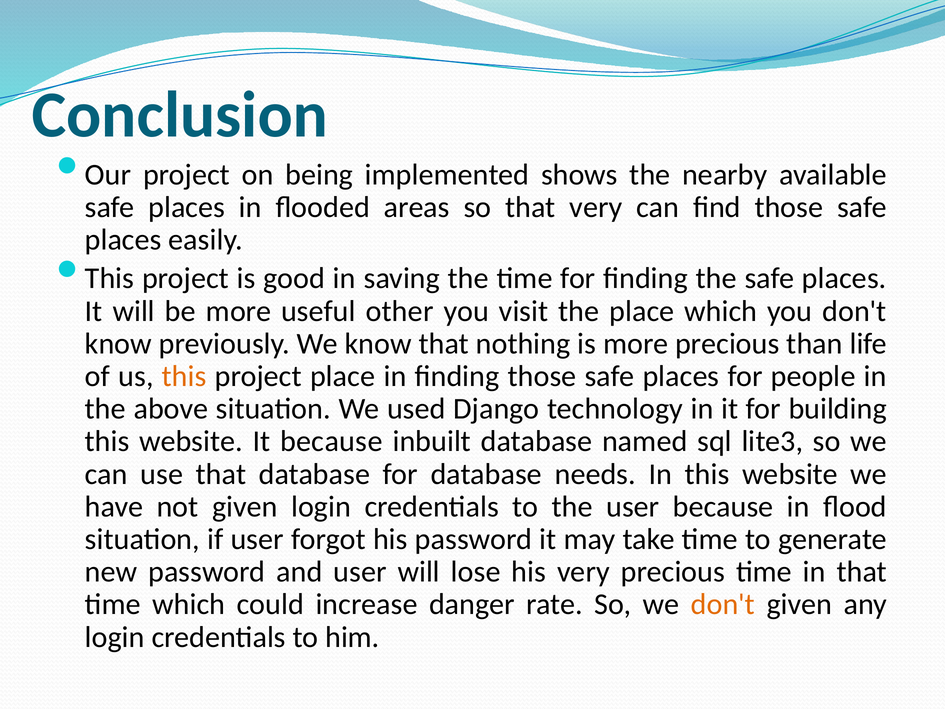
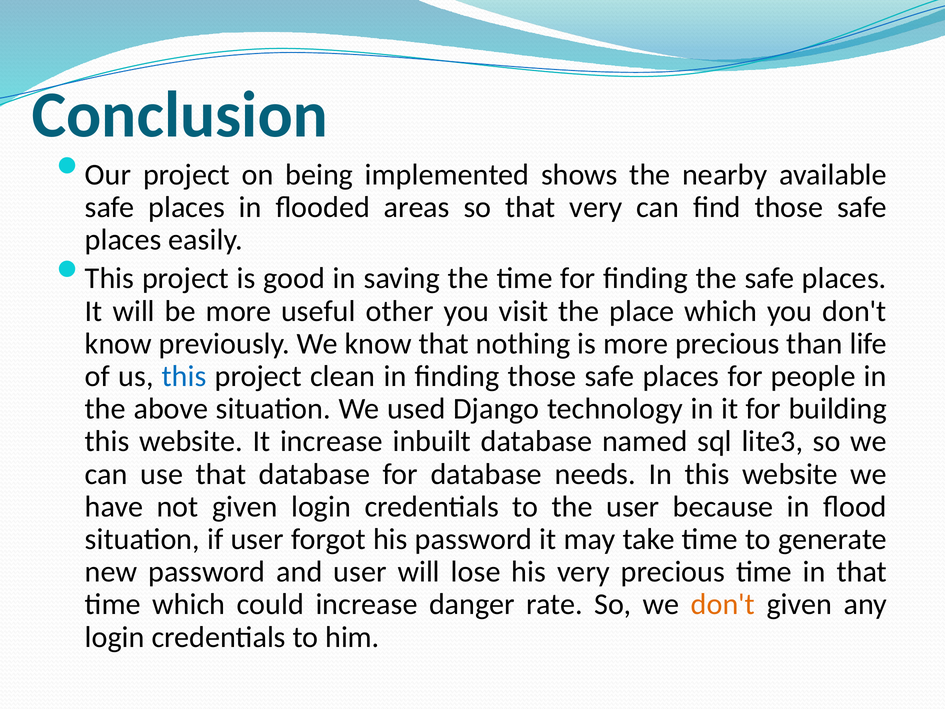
this colour: orange -> blue (184, 376)
project place: place -> clean (343, 376)
It because: because -> increase (331, 441)
